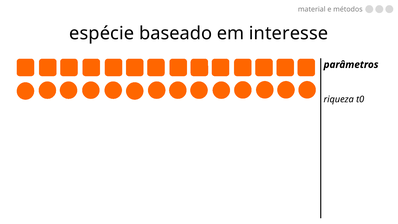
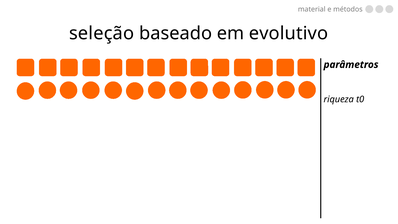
espécie: espécie -> seleção (102, 33)
interesse: interesse -> evolutivo (288, 33)
